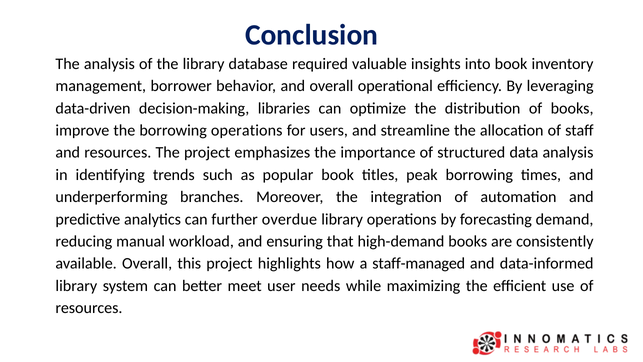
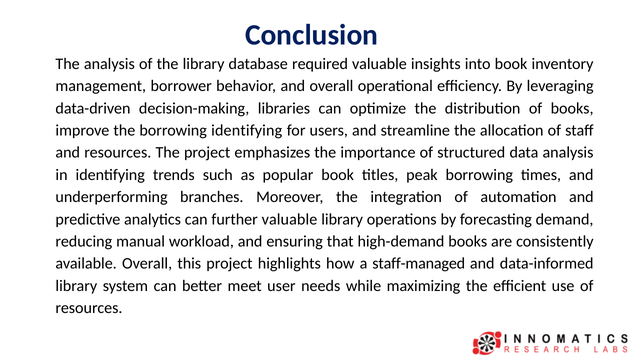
borrowing operations: operations -> identifying (247, 130)
further overdue: overdue -> valuable (289, 219)
